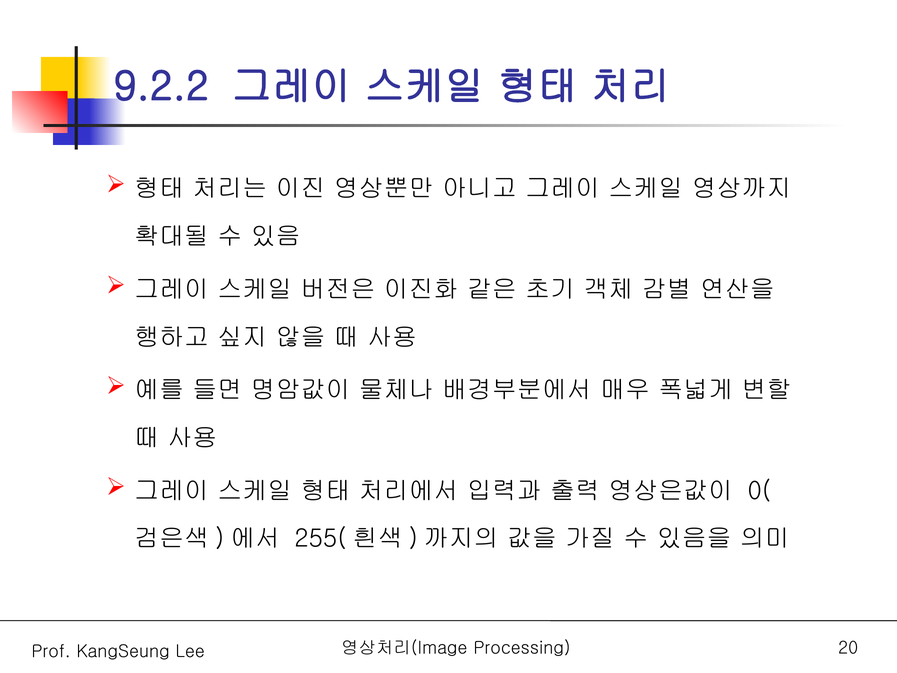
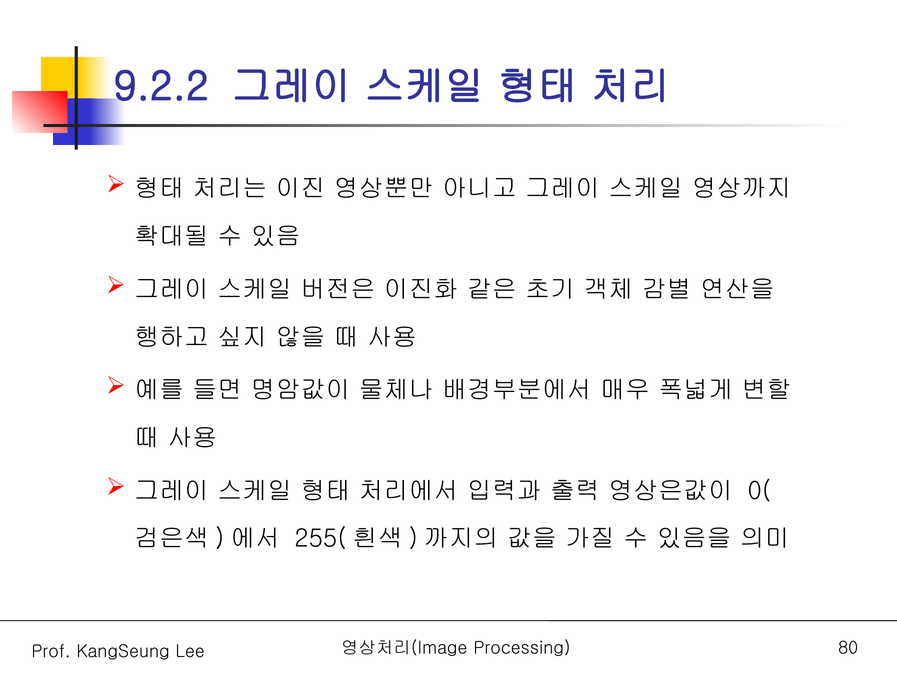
20: 20 -> 80 (848, 648)
